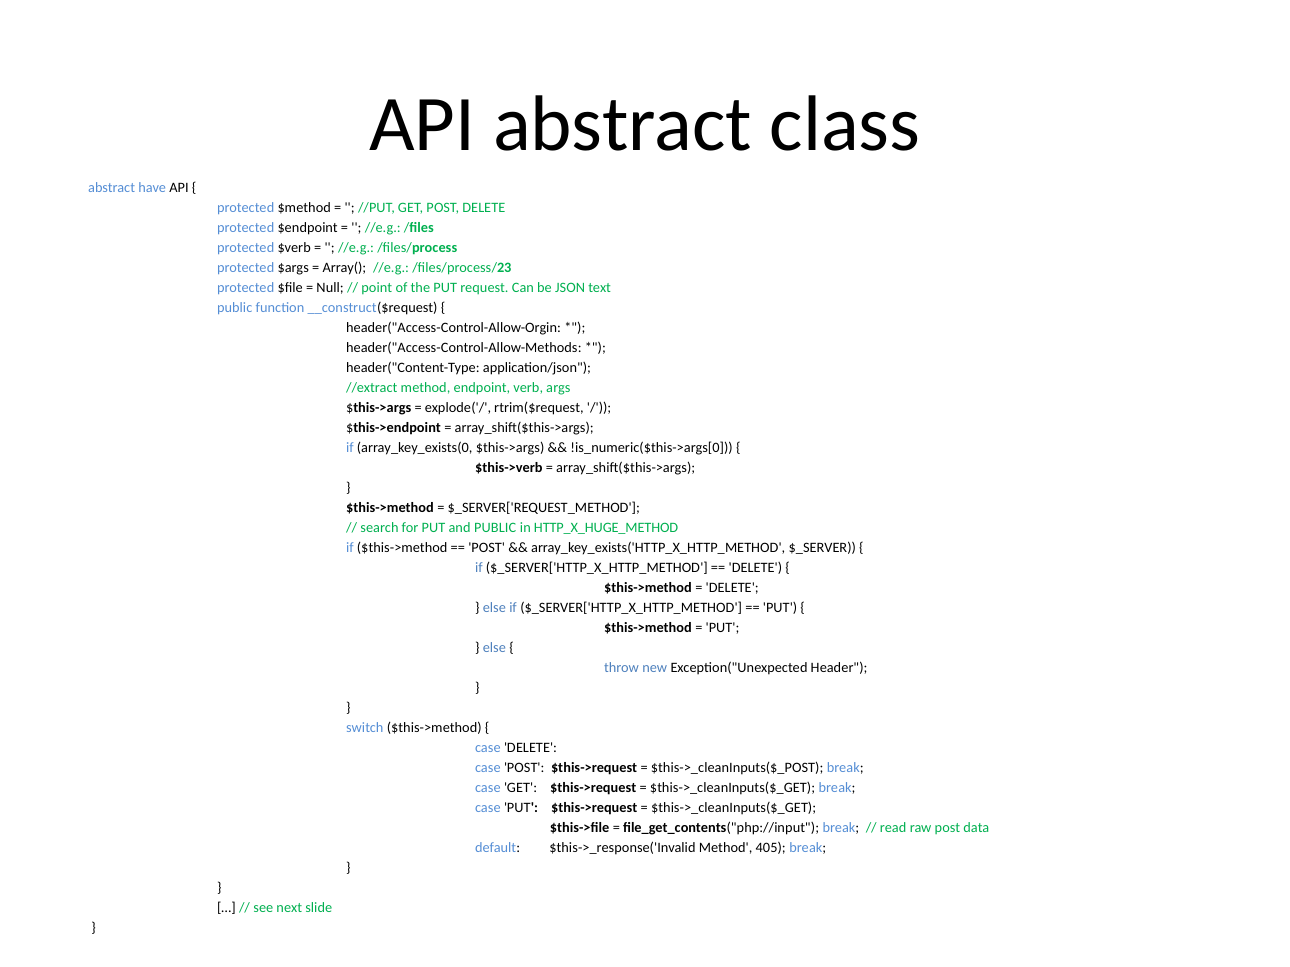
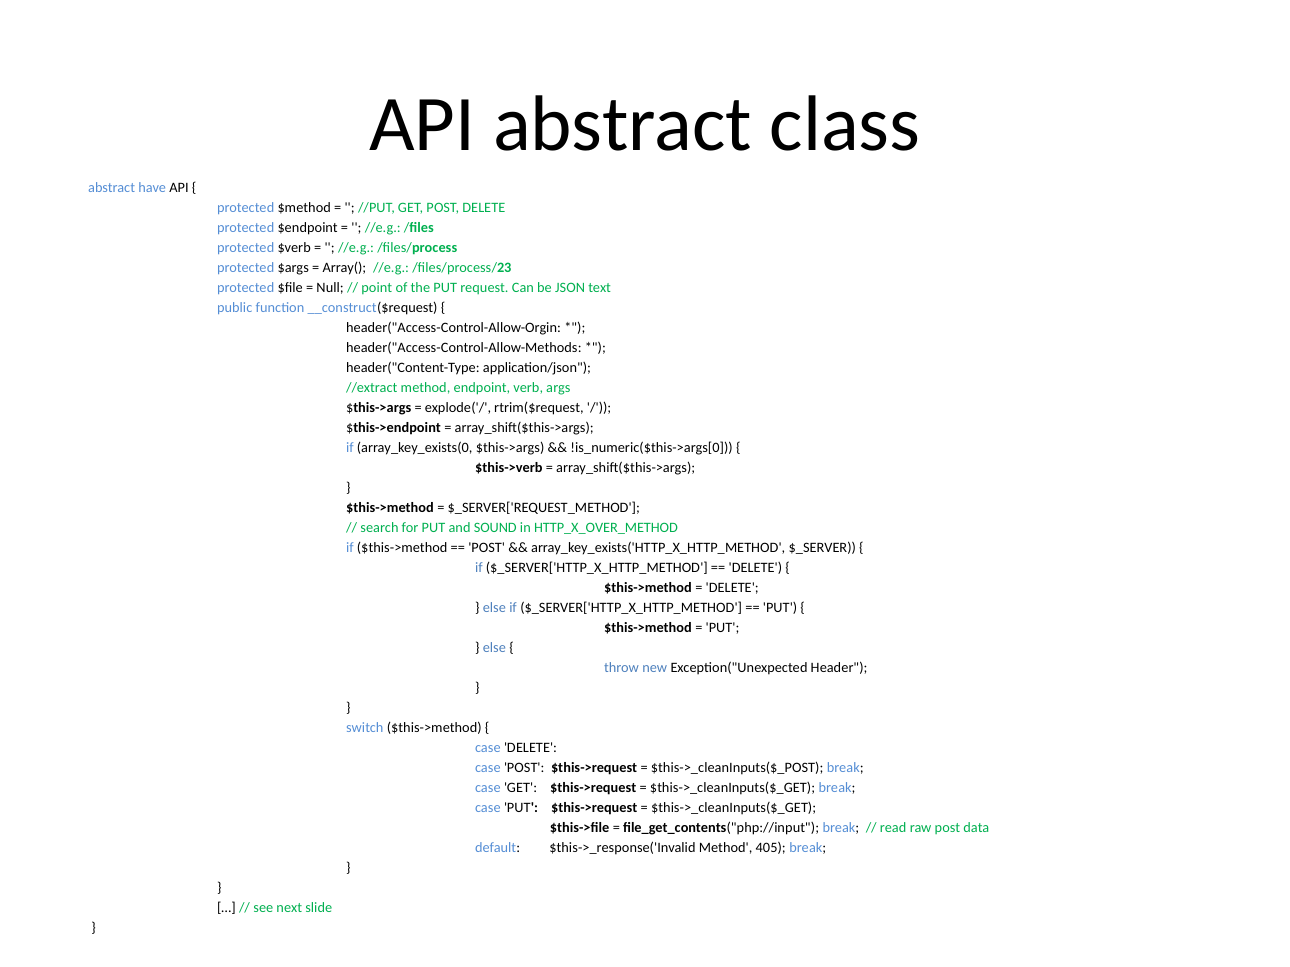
and PUBLIC: PUBLIC -> SOUND (495, 528)
HTTP_X_HUGE_METHOD: HTTP_X_HUGE_METHOD -> HTTP_X_OVER_METHOD (606, 528)
